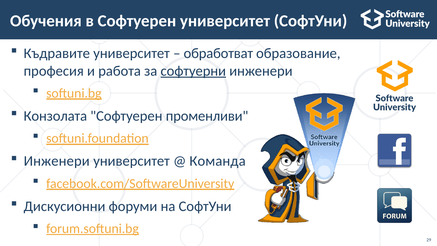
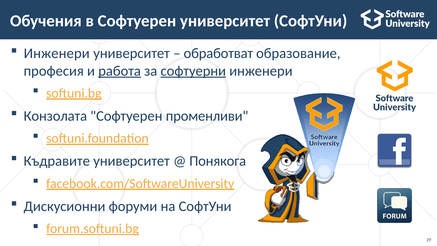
Къдравите: Къдравите -> Инженери (57, 53)
работа underline: none -> present (120, 71)
Инженери: Инженери -> Къдравите (57, 161)
Команда: Команда -> Понякога (218, 161)
